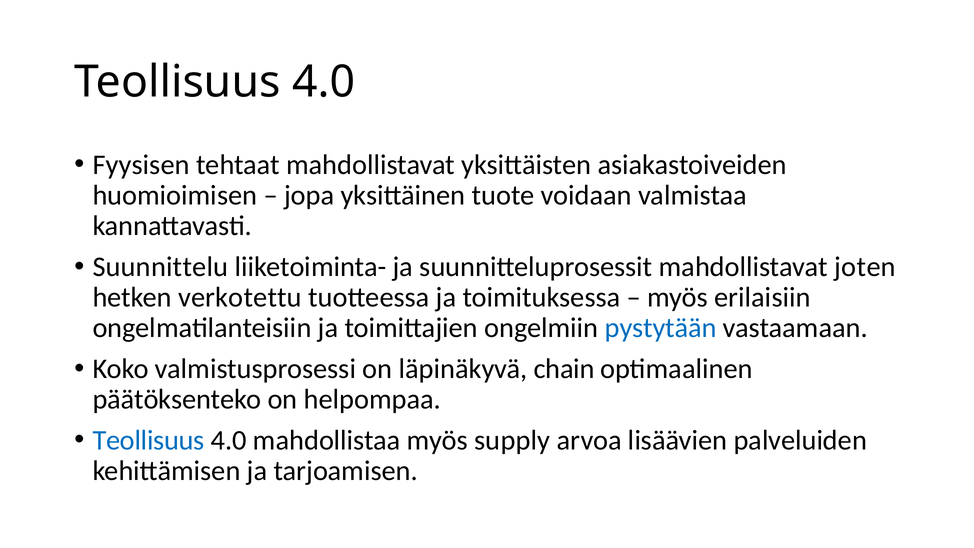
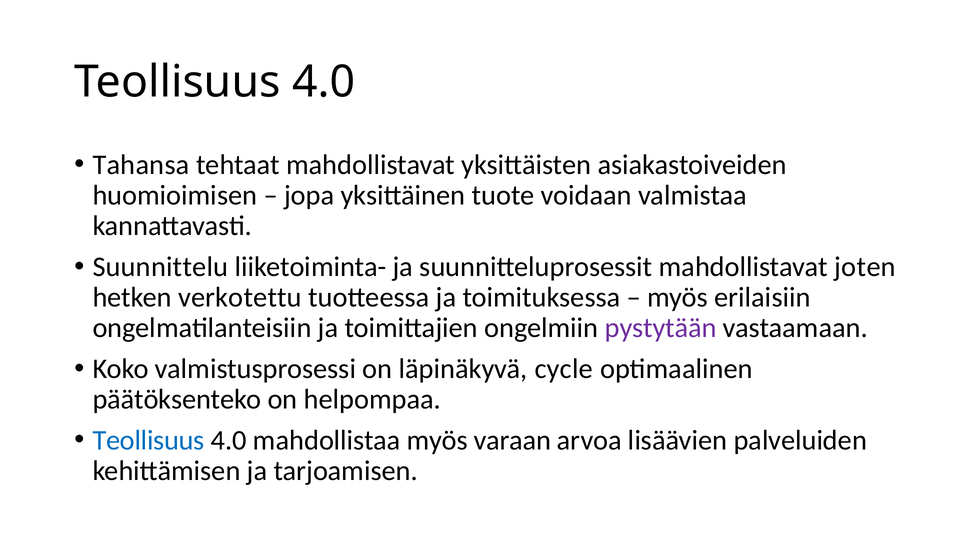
Fyysisen: Fyysisen -> Tahansa (141, 165)
pystytään colour: blue -> purple (661, 328)
chain: chain -> cycle (564, 369)
supply: supply -> varaan (512, 440)
